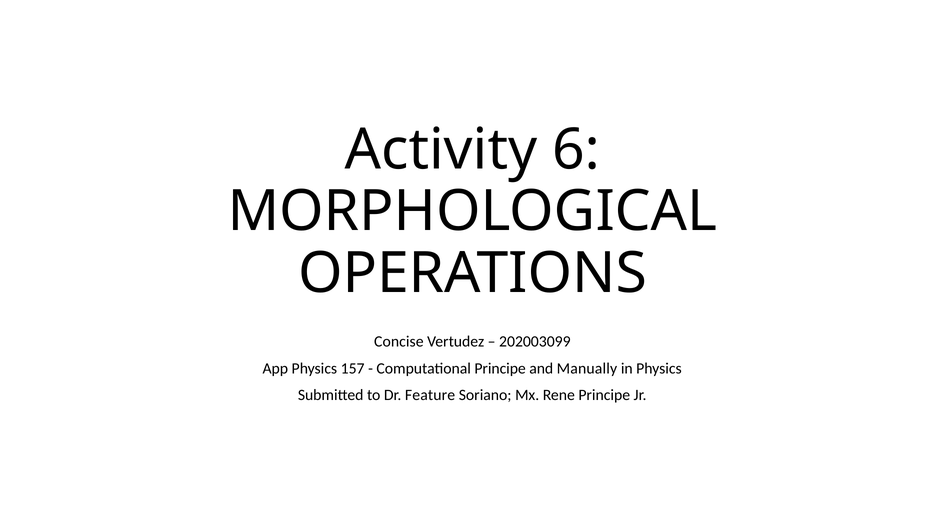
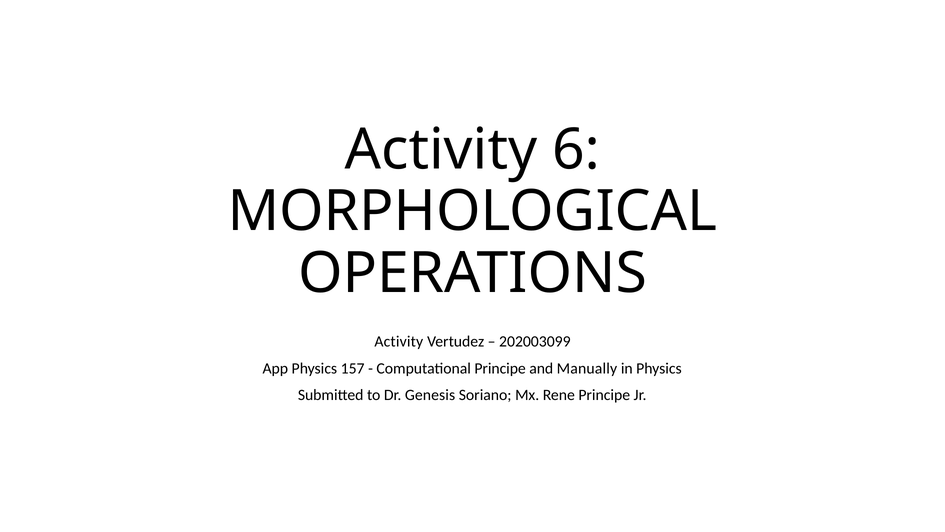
Concise: Concise -> Activity (399, 341)
Feature: Feature -> Genesis (430, 395)
